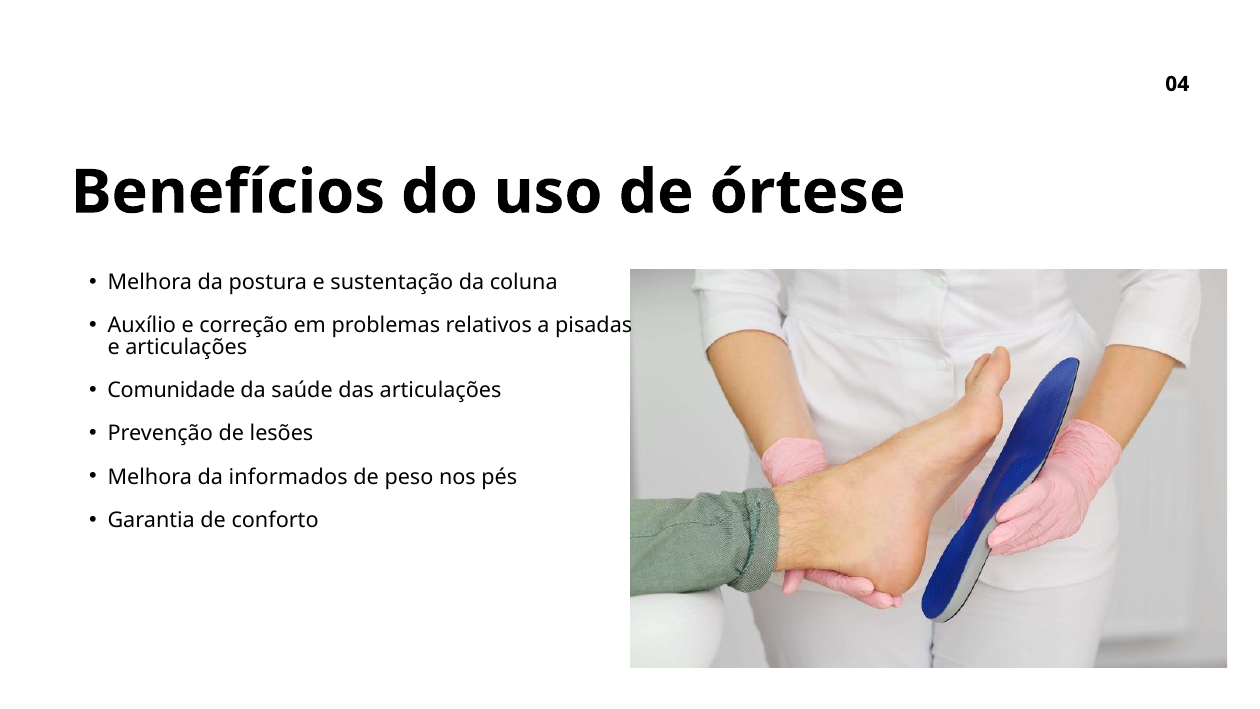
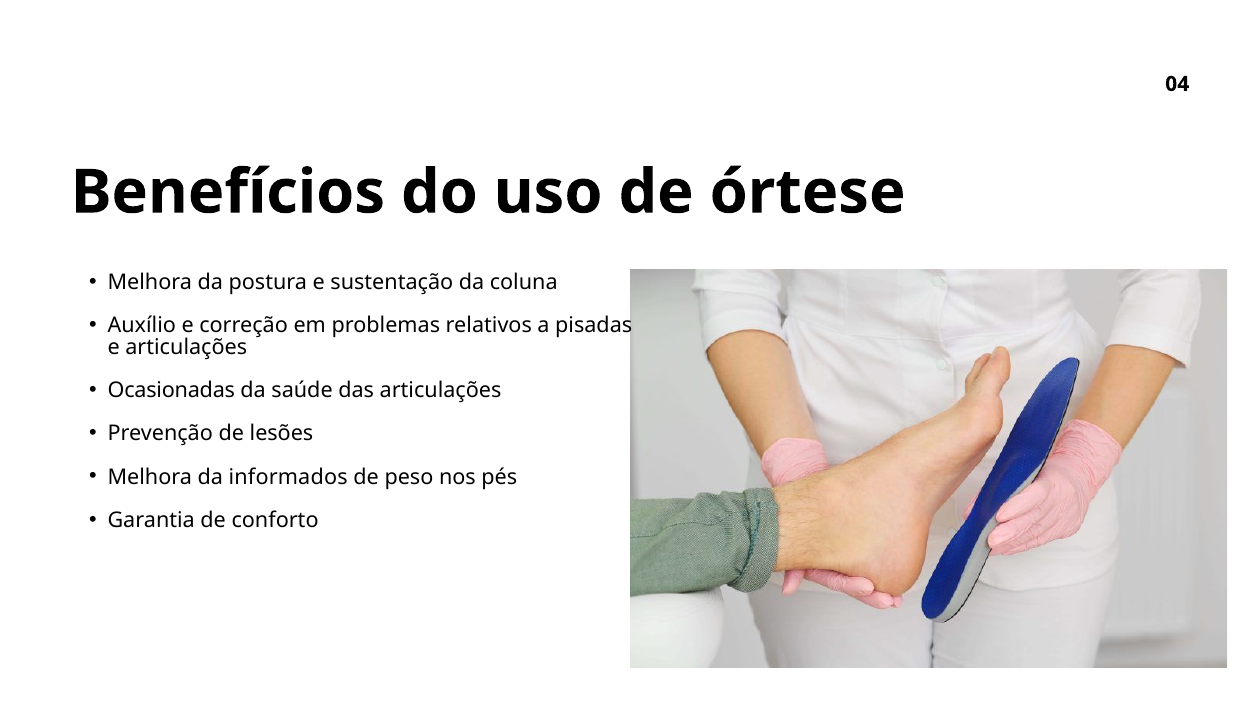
Comunidade: Comunidade -> Ocasionadas (171, 390)
